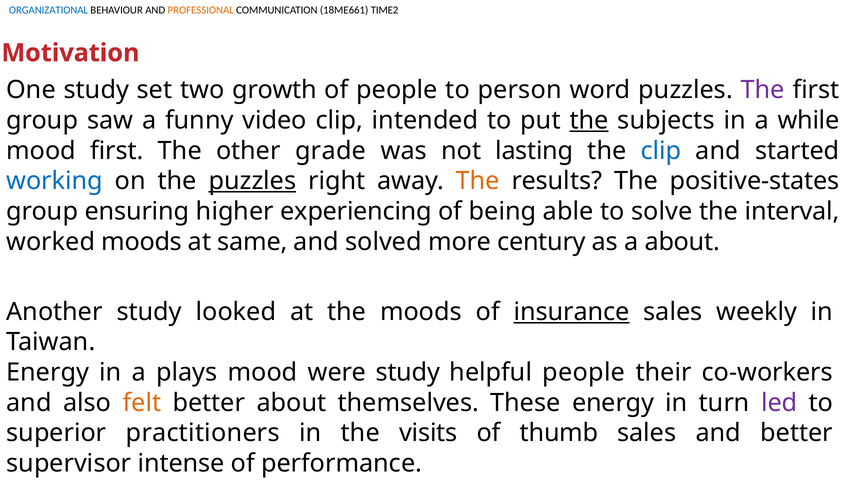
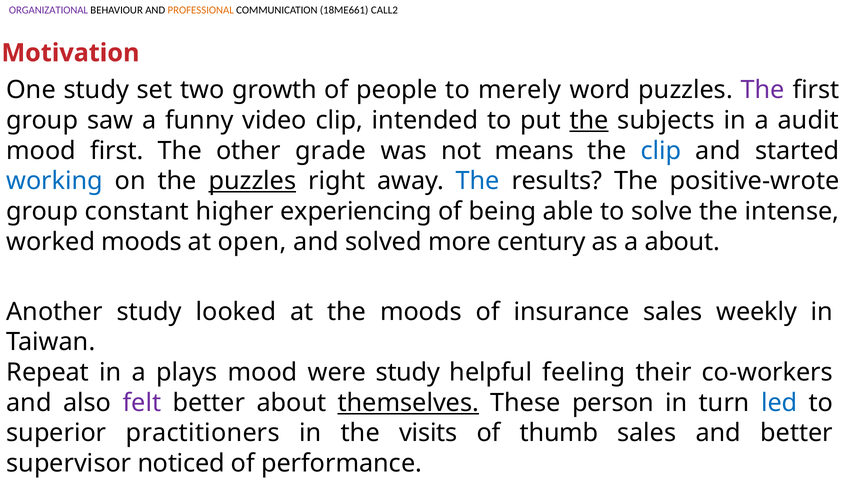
ORGANIZATIONAL colour: blue -> purple (48, 10)
TIME2: TIME2 -> CALL2 (384, 10)
person: person -> merely (520, 90)
while: while -> audit (808, 120)
lasting: lasting -> means (534, 151)
The colour: orange -> blue (478, 181)
positive-states: positive-states -> positive-wrote (755, 181)
ensuring: ensuring -> constant (137, 211)
interval: interval -> intense (792, 211)
same: same -> open (252, 242)
insurance underline: present -> none (572, 312)
Energy: Energy -> Repeat (48, 372)
helpful people: people -> feeling (584, 372)
felt colour: orange -> purple (142, 403)
themselves underline: none -> present (408, 403)
These energy: energy -> person (613, 403)
led colour: purple -> blue (779, 403)
intense: intense -> noticed (181, 463)
